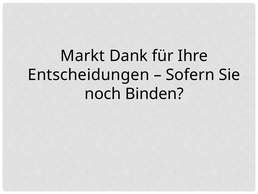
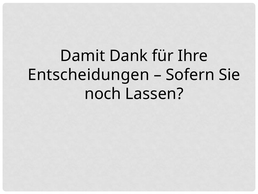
Markt: Markt -> Damit (83, 56)
Binden: Binden -> Lassen (154, 94)
